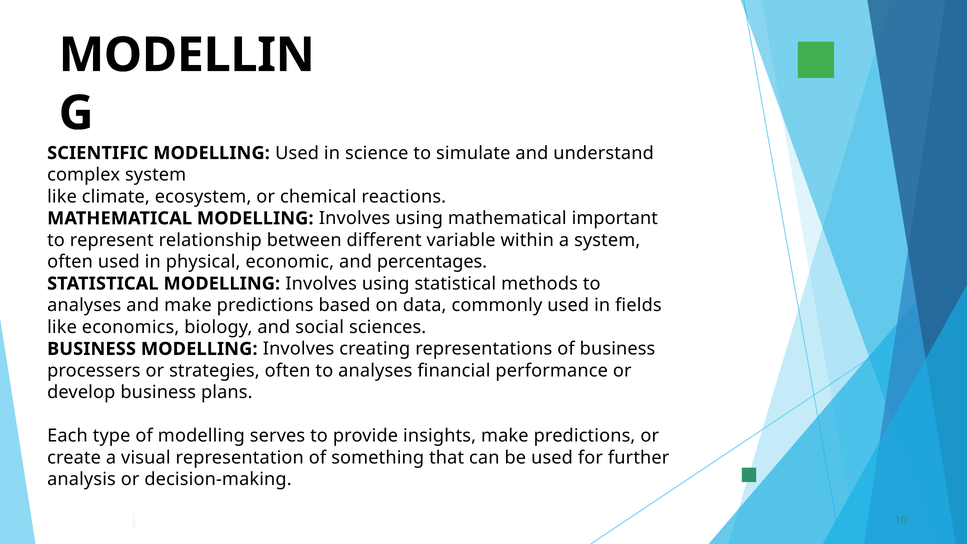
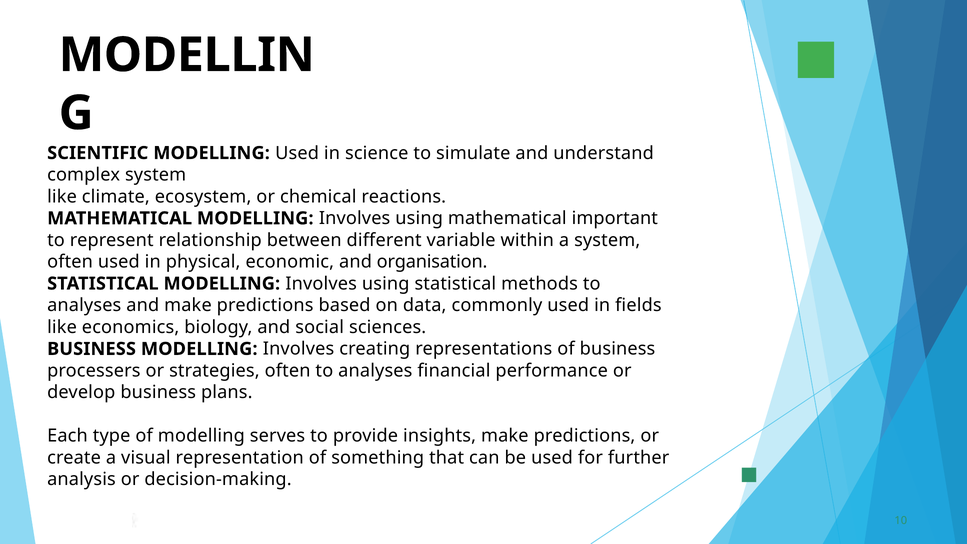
percentages: percentages -> organisation (432, 262)
